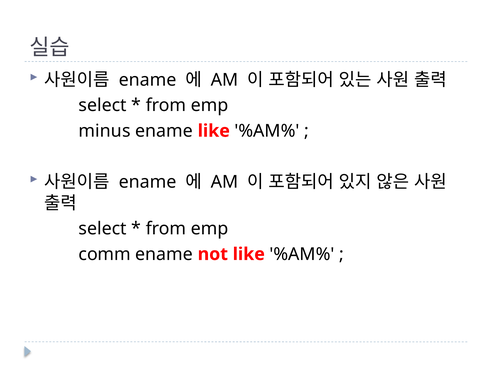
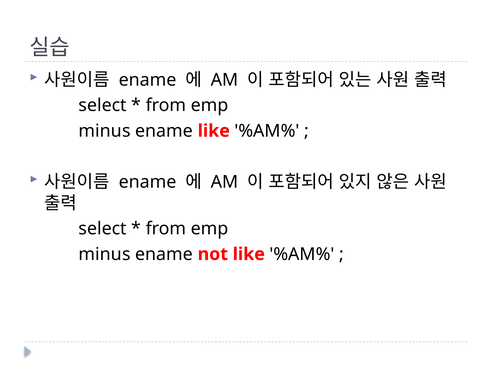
comm: comm -> minus (105, 254)
